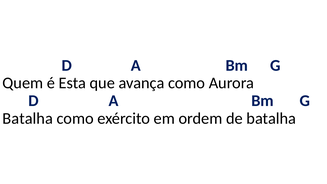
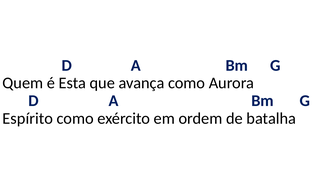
Batalha: Batalha -> Espírito (28, 118)
